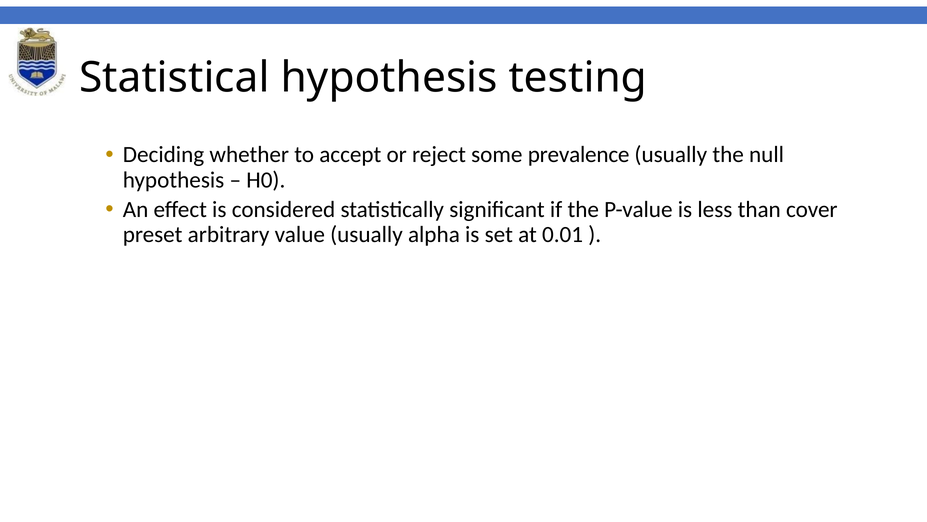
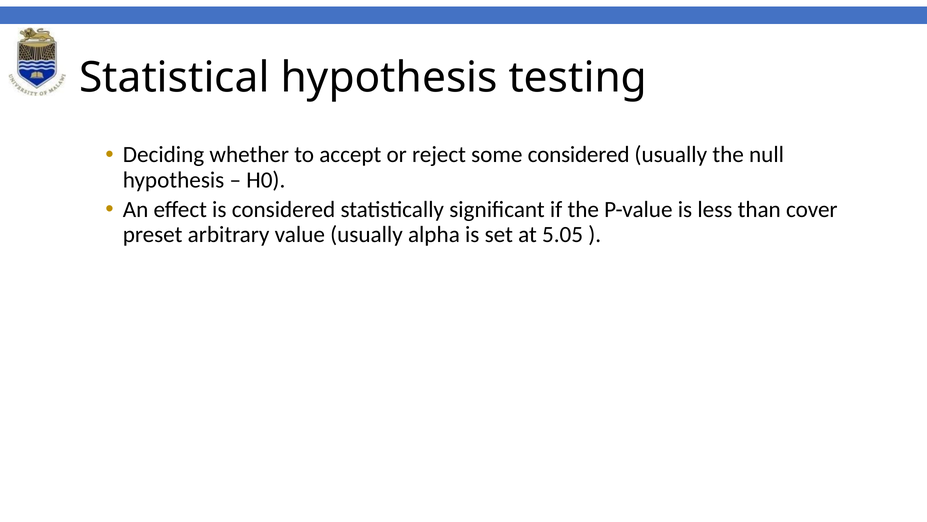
some prevalence: prevalence -> considered (579, 155)
0.01: 0.01 -> 5.05 (563, 235)
